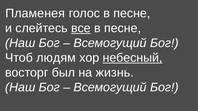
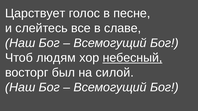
Пламенея: Пламенея -> Царствует (35, 13)
все underline: present -> none (81, 28)
песне: песне -> славе (123, 28)
жизнь: жизнь -> силой (115, 73)
